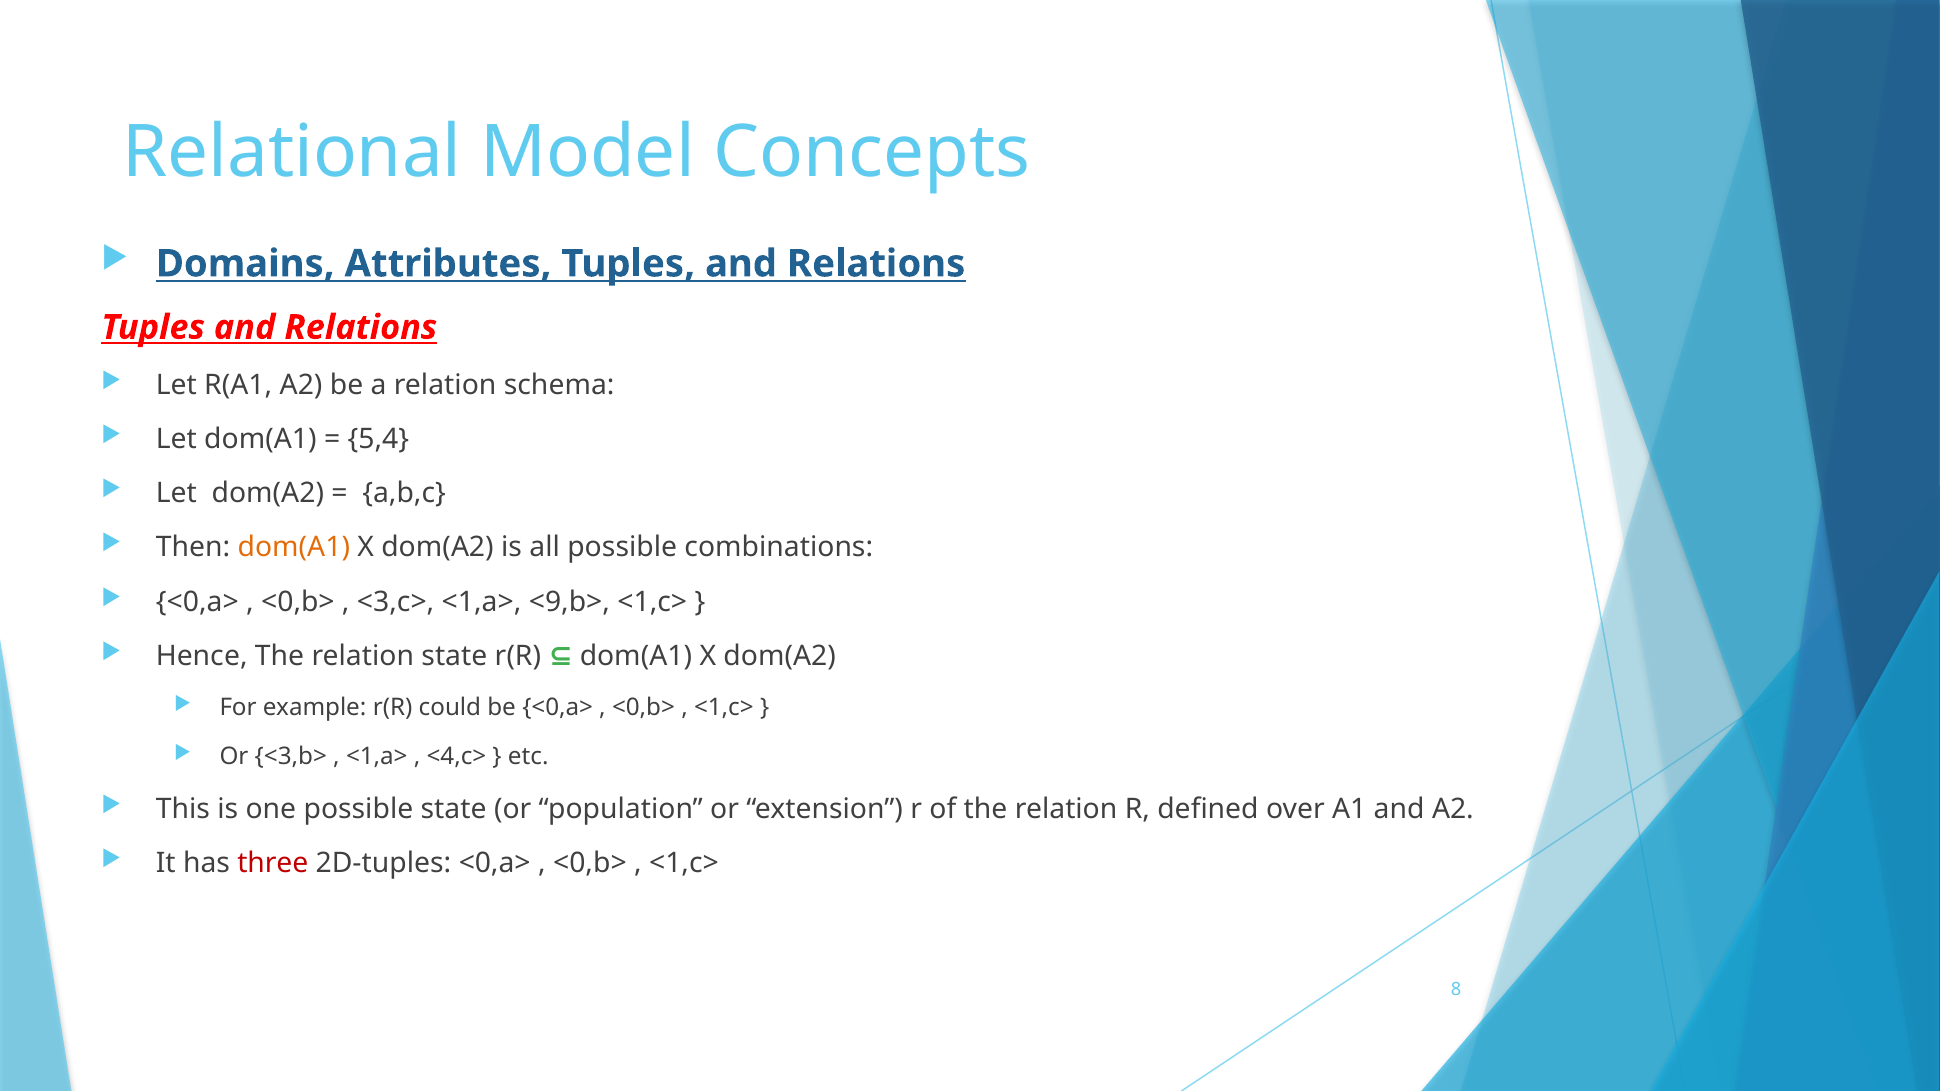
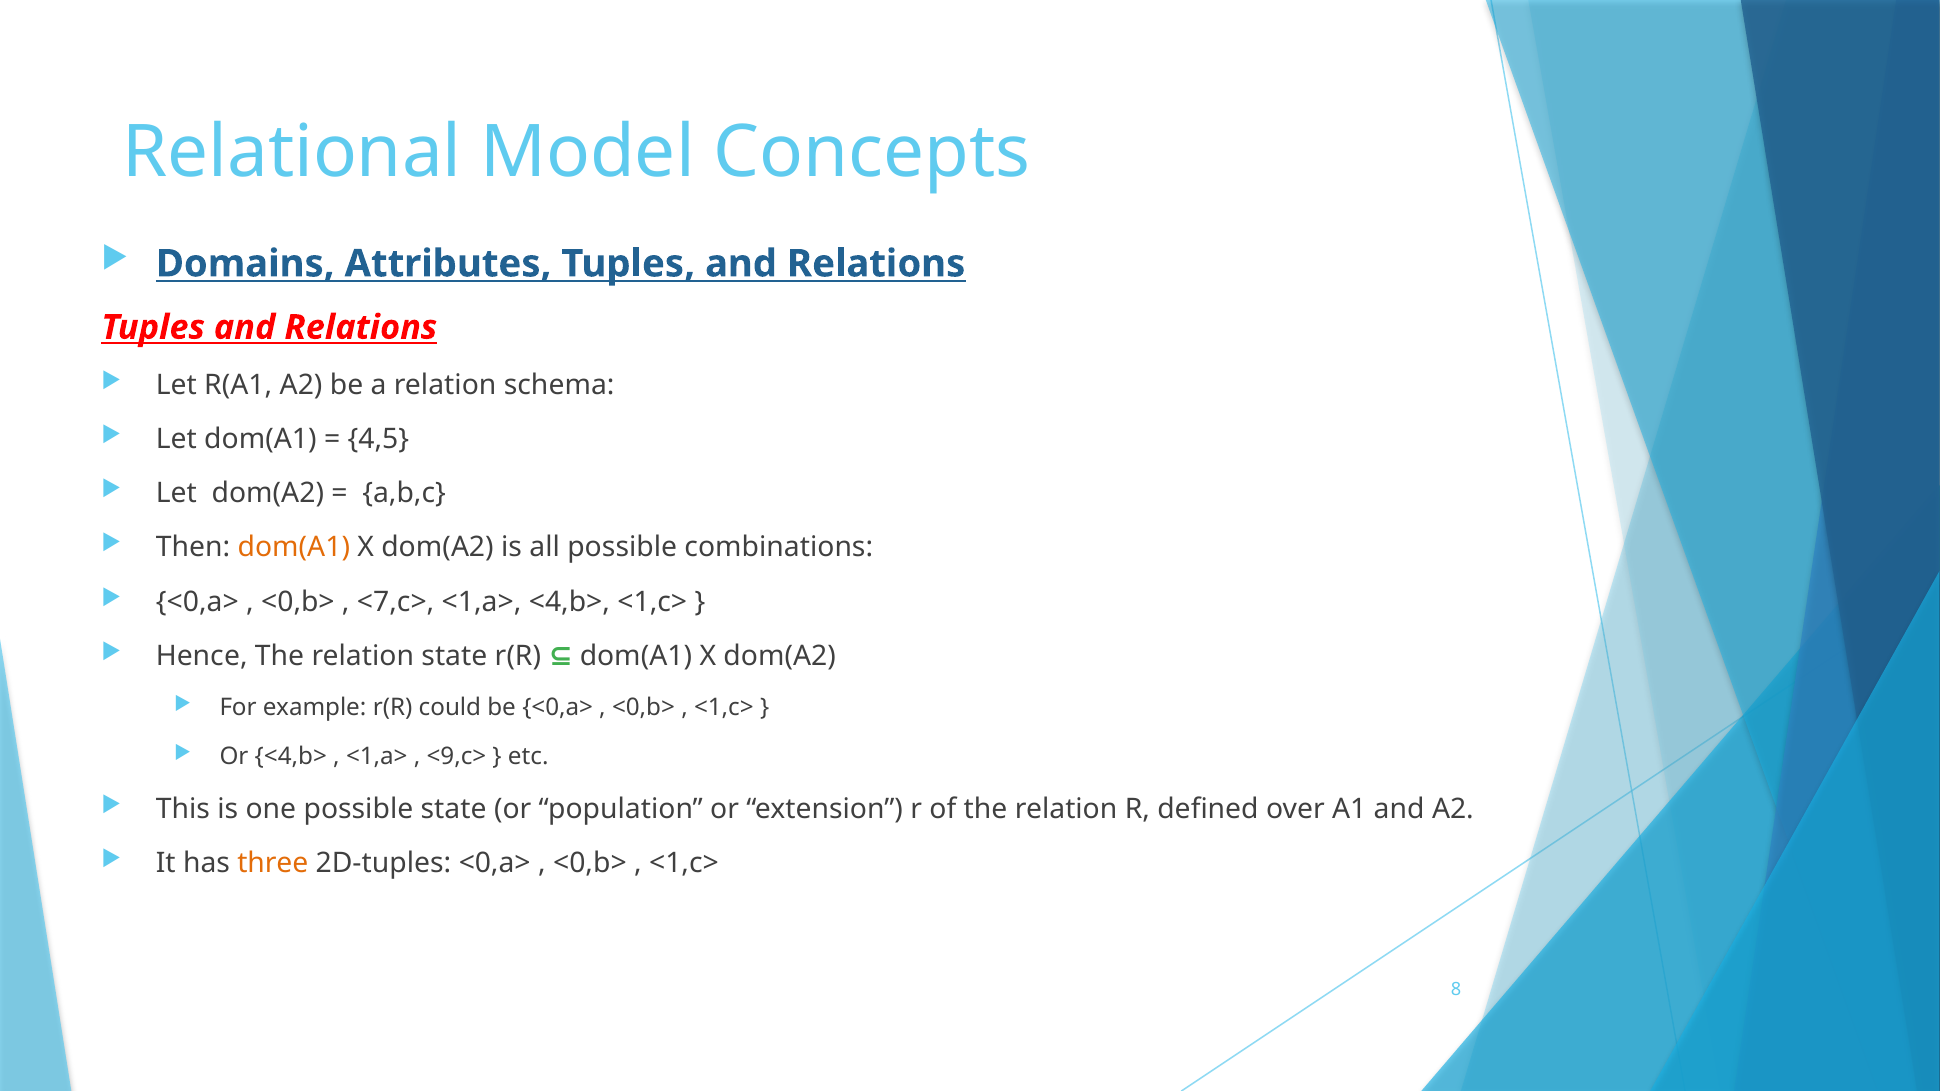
5,4: 5,4 -> 4,5 (378, 439)
<3,c>: <3,c> -> <7,c> (396, 602)
<1,a> <9,b>: <9,b> -> <4,b> (569, 602)
Or <3,b>: <3,b> -> <4,b> (291, 757)
<4,c>: <4,c> -> <9,c> (456, 757)
three colour: red -> orange (273, 863)
